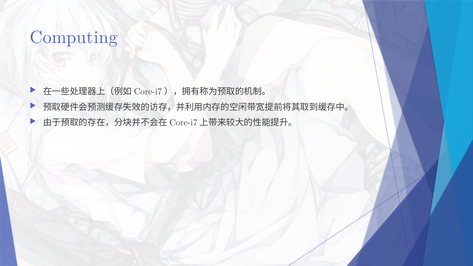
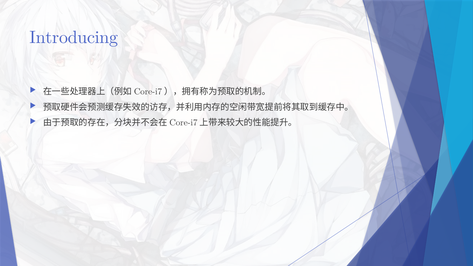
Computing: Computing -> Introducing (74, 37)
